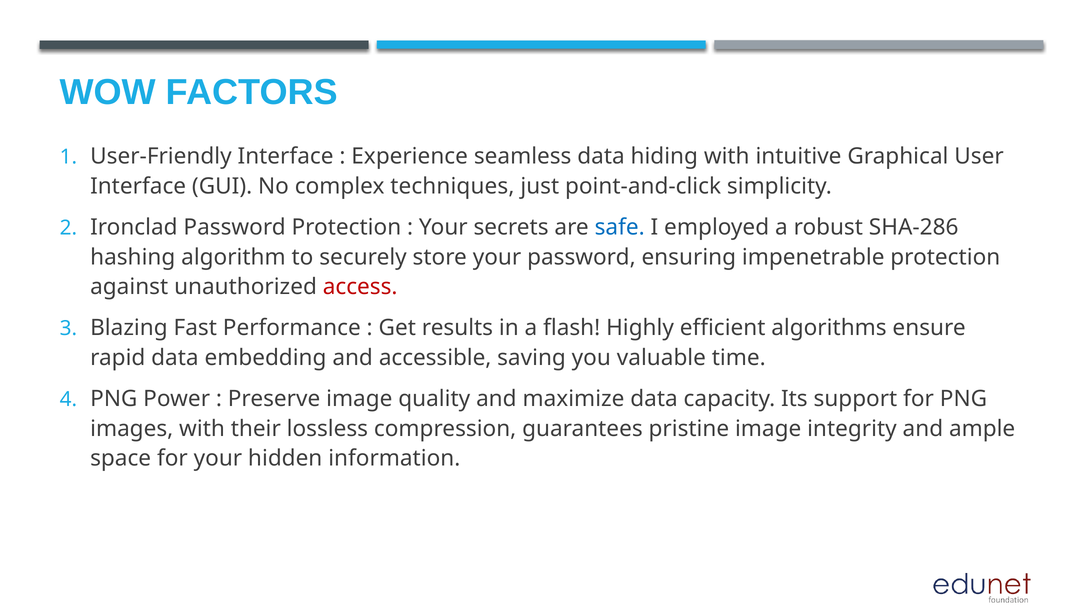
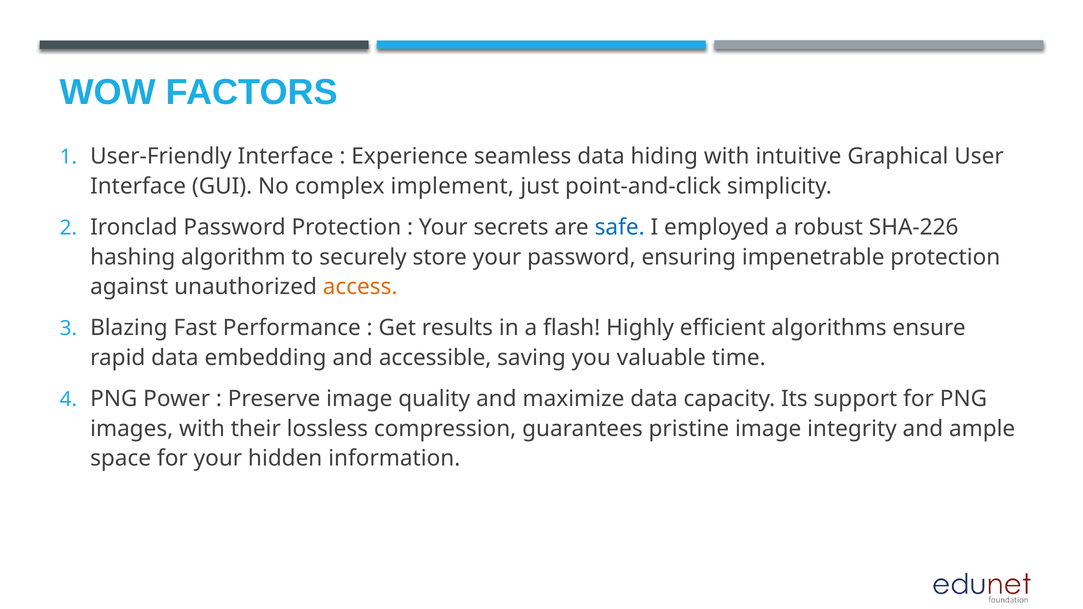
techniques: techniques -> implement (452, 186)
SHA-286: SHA-286 -> SHA-226 (914, 227)
access colour: red -> orange (360, 287)
